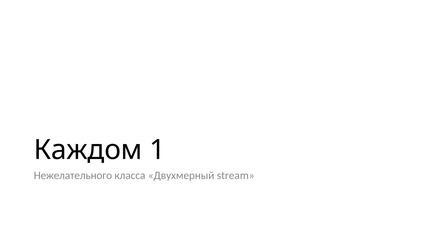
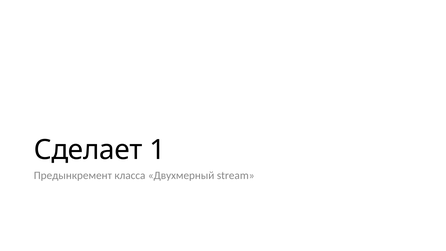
Каждом: Каждом -> Сделает (88, 150)
Нежелательного: Нежелательного -> Предынкремент (73, 176)
